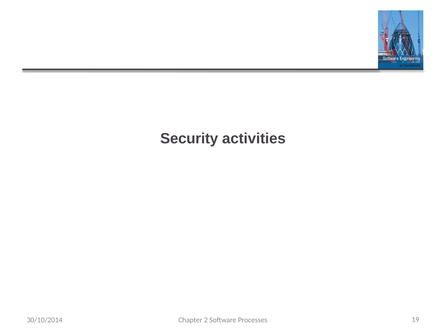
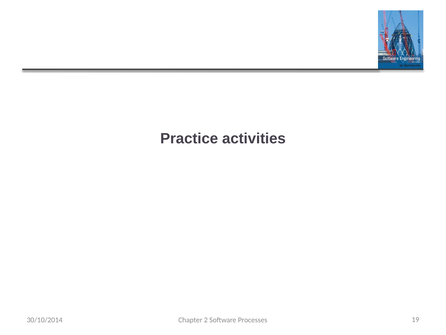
Security: Security -> Practice (189, 138)
